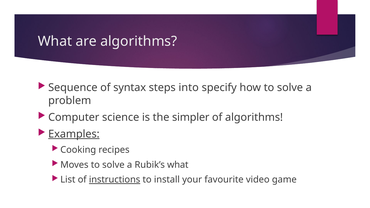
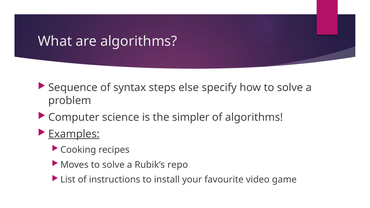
into: into -> else (189, 88)
Rubik’s what: what -> repo (178, 165)
instructions underline: present -> none (115, 180)
